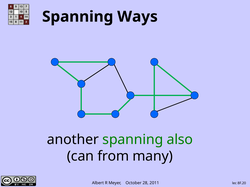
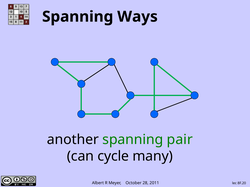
also: also -> pair (180, 140)
from: from -> cycle (113, 156)
